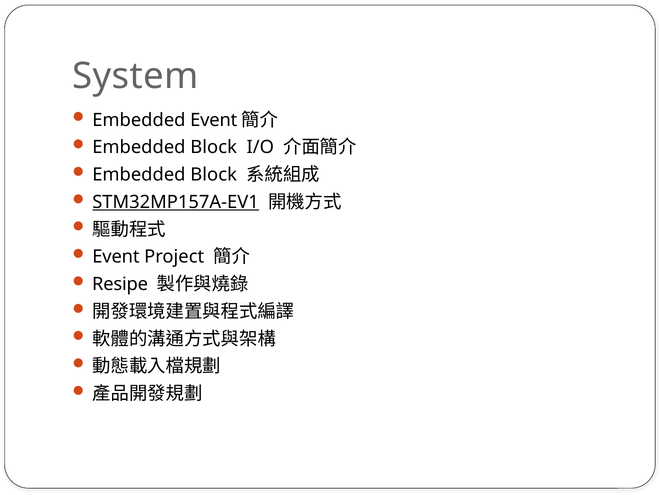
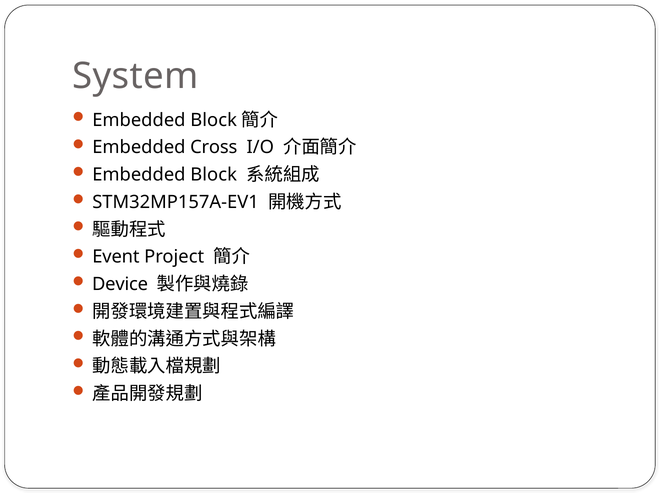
Event: Event -> Block (214, 120)
Block: Block -> Cross (214, 147)
STM32MP157A-EV1 underline: present -> none (176, 202)
Resipe: Resipe -> Device (120, 284)
